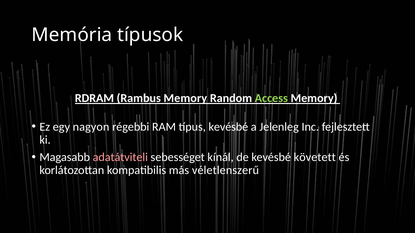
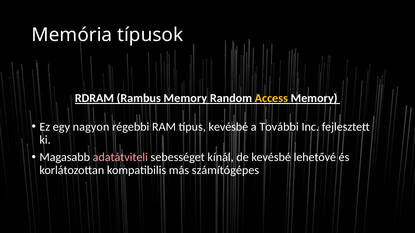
Access colour: light green -> yellow (271, 98)
Jelenleg: Jelenleg -> További (279, 127)
követett: követett -> lehetővé (315, 157)
véletlenszerű: véletlenszerű -> számítógépes (225, 171)
